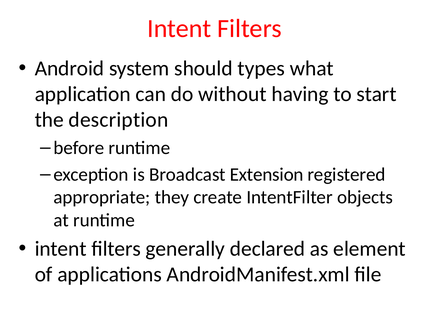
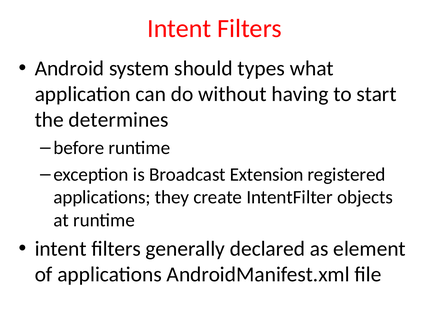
description: description -> determines (119, 120)
appropriate: appropriate -> applications (102, 198)
